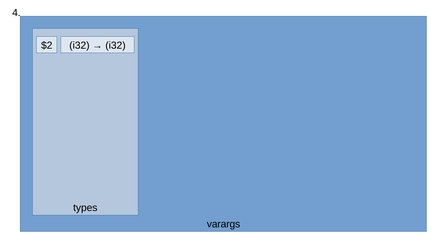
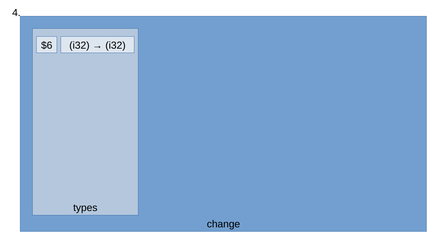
$2: $2 -> $6 (47, 45)
varargs: varargs -> change (223, 224)
